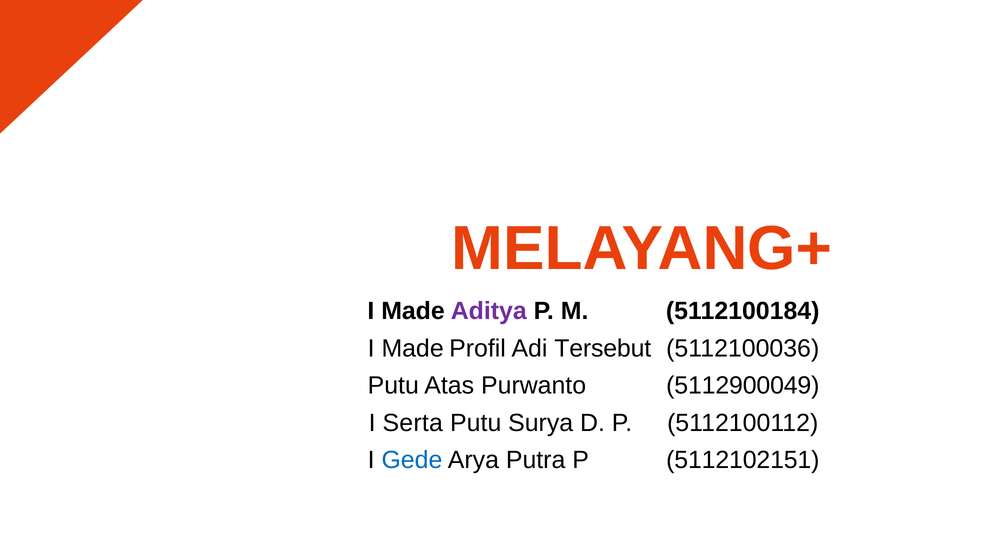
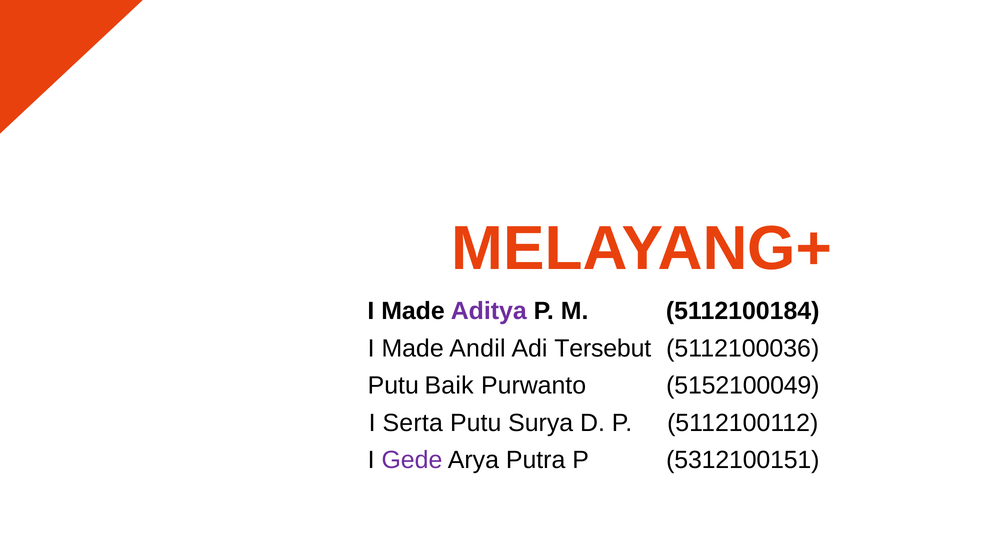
Profil: Profil -> Andil (477, 348)
Atas: Atas -> Baik (449, 385)
5112900049: 5112900049 -> 5152100049 (743, 385)
Gede colour: blue -> purple (412, 460)
5112102151: 5112102151 -> 5312100151 (743, 460)
